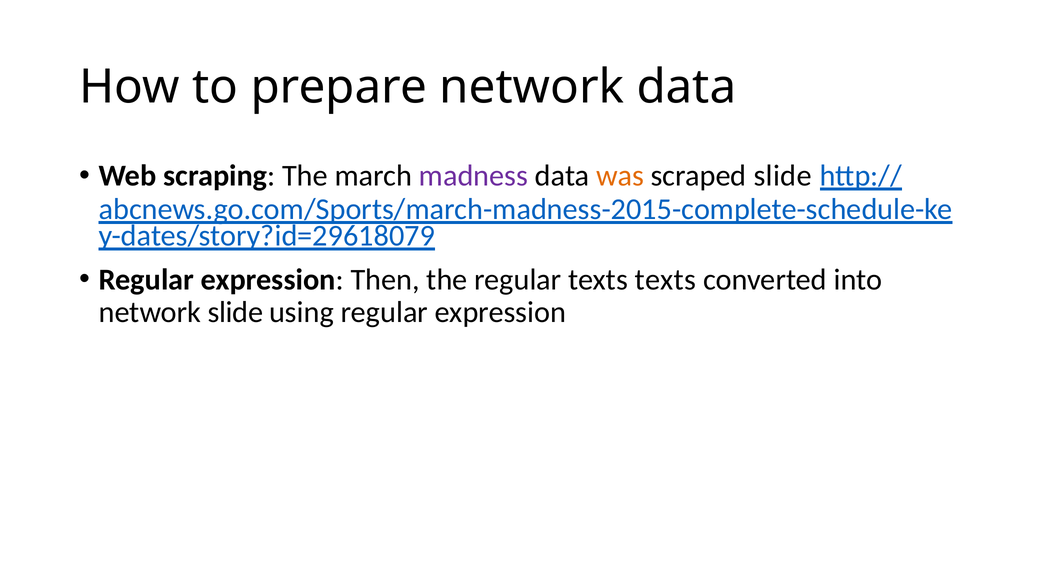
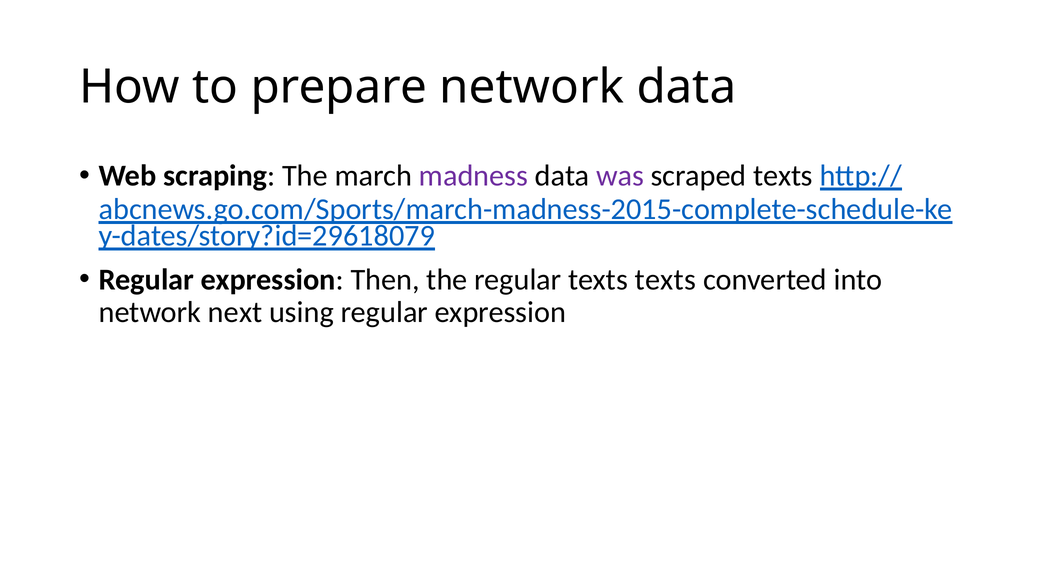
was colour: orange -> purple (620, 176)
scraped slide: slide -> texts (783, 176)
network slide: slide -> next (235, 313)
